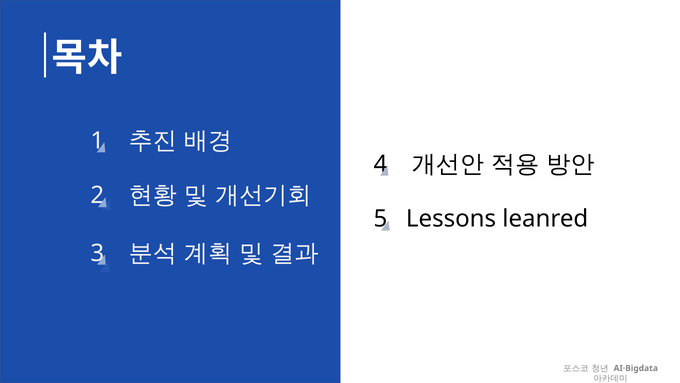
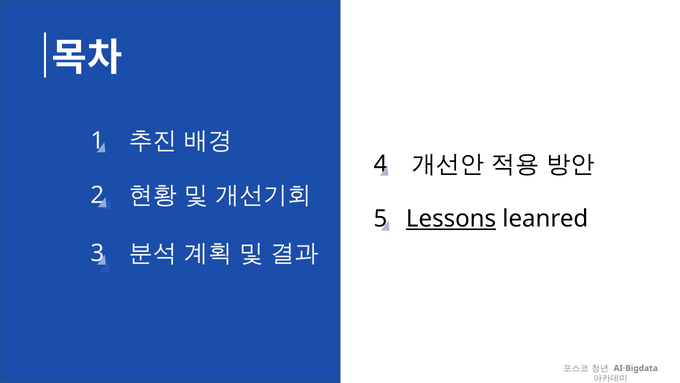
Lessons underline: none -> present (451, 219)
